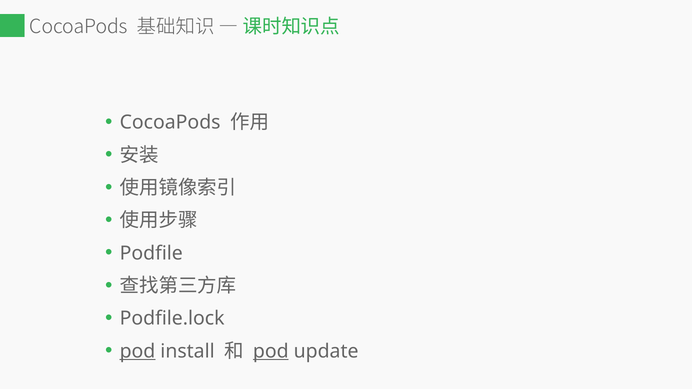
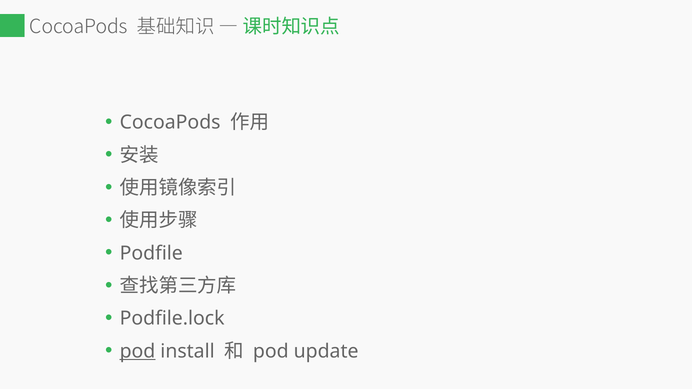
pod underline: present -> none (271, 351)
